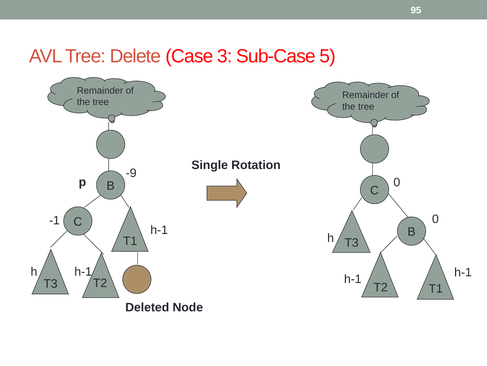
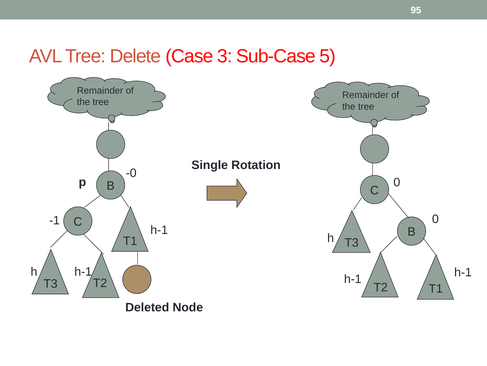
-9: -9 -> -0 (131, 173)
